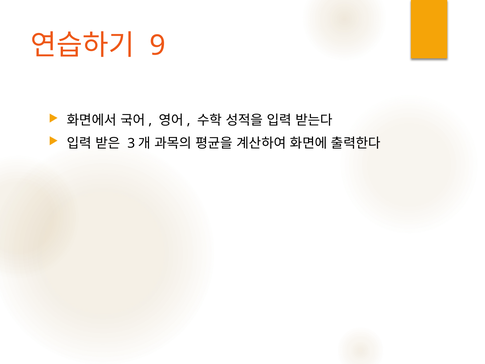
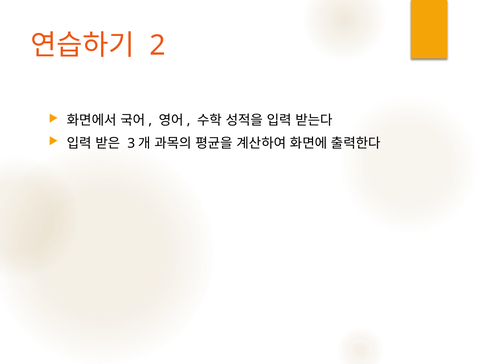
9: 9 -> 2 (157, 45)
